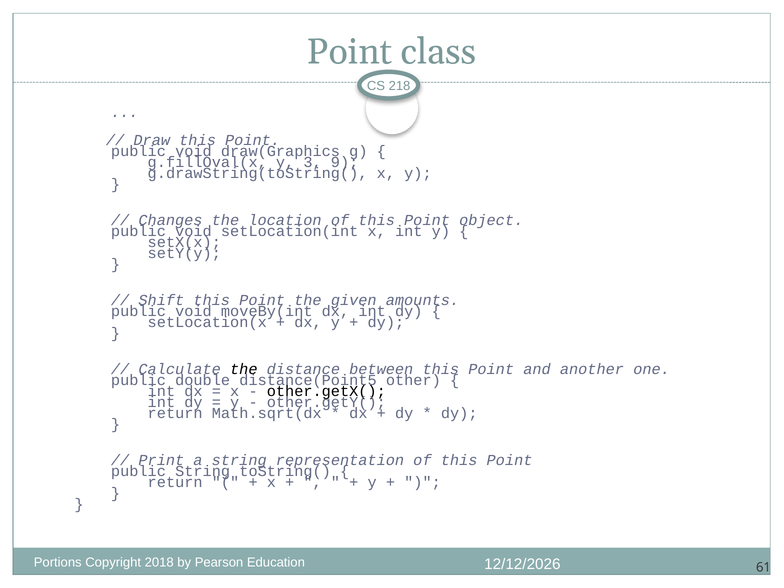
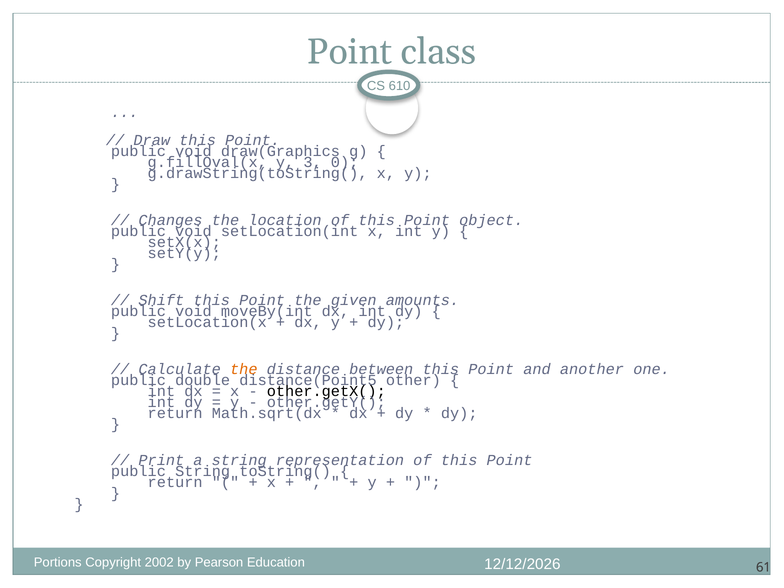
218: 218 -> 610 (400, 86)
9: 9 -> 0 (345, 162)
the colour: black -> orange (244, 369)
2018: 2018 -> 2002 (159, 562)
